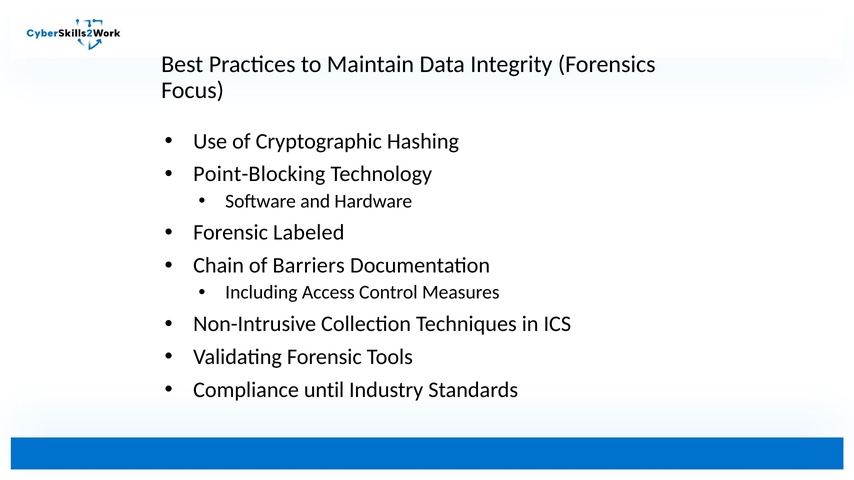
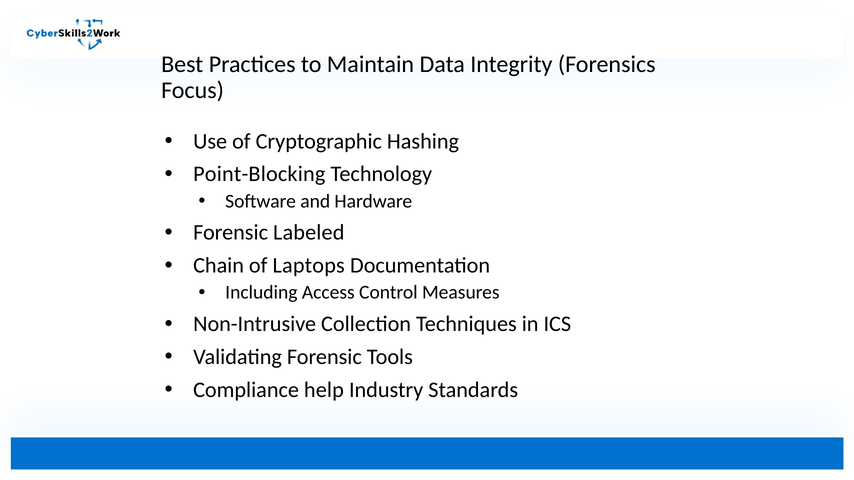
Barriers: Barriers -> Laptops (309, 266)
until: until -> help (324, 390)
